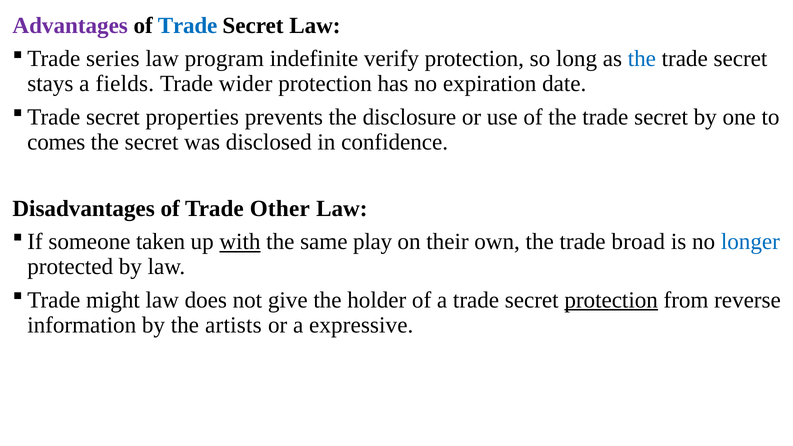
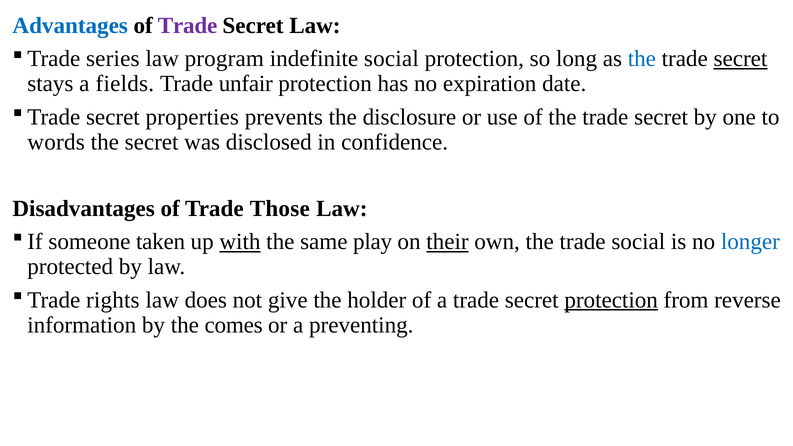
Advantages colour: purple -> blue (70, 26)
Trade colour: blue -> purple (188, 26)
indefinite verify: verify -> social (391, 59)
secret underline: none -> present (740, 59)
wider: wider -> unfair (246, 84)
comes: comes -> words (56, 142)
Other: Other -> Those (280, 209)
their underline: none -> present (447, 242)
trade broad: broad -> social (638, 242)
might: might -> rights (113, 300)
artists: artists -> comes (234, 325)
expressive: expressive -> preventing (361, 325)
